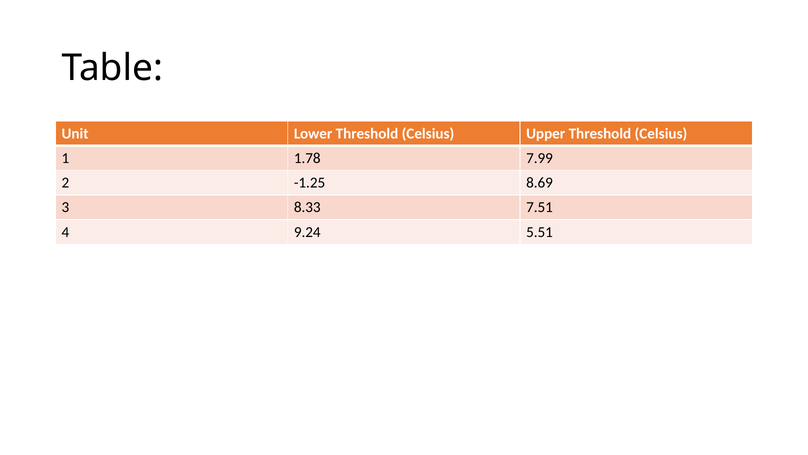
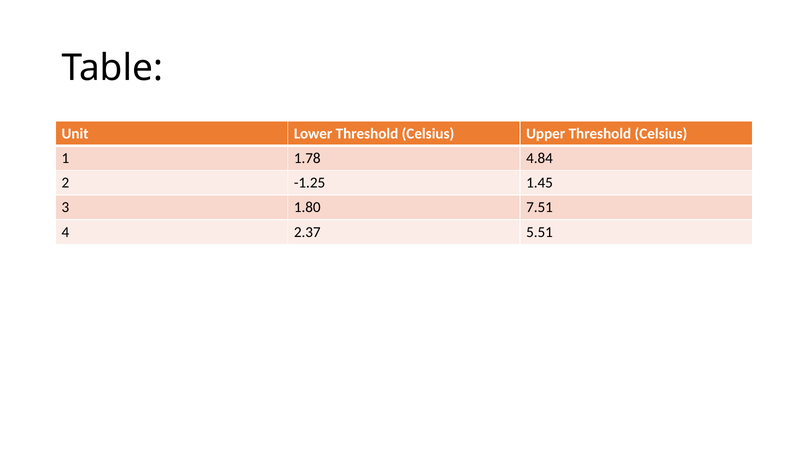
7.99: 7.99 -> 4.84 (540, 158)
8.69: 8.69 -> 1.45 (540, 183)
8.33: 8.33 -> 1.80 (307, 207)
9.24: 9.24 -> 2.37 (307, 232)
